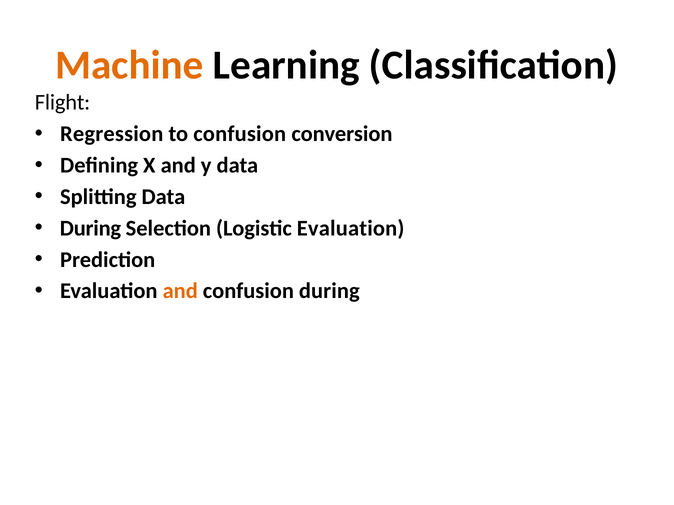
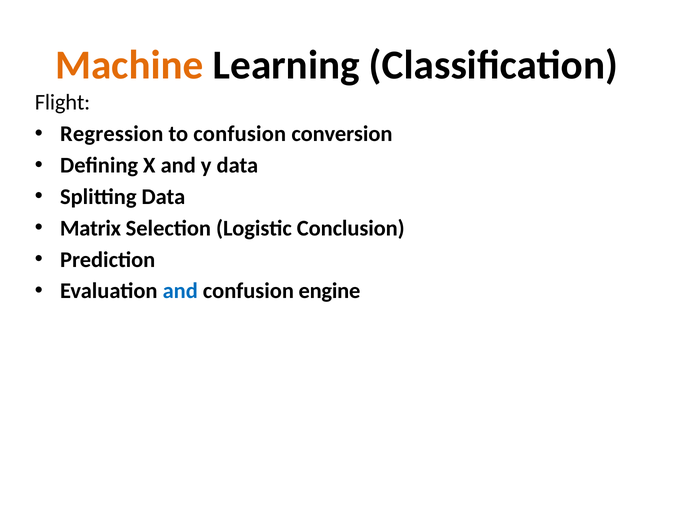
During: During -> Matrix (90, 228)
Logistic Evaluation: Evaluation -> Conclusion (351, 228)
and colour: orange -> blue (180, 291)
confusion during: during -> engine (329, 291)
